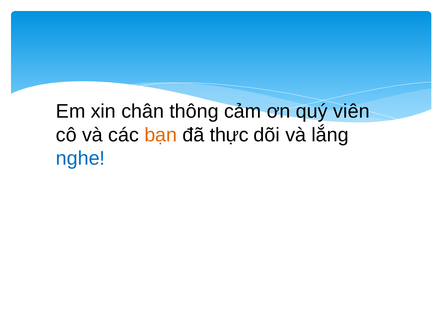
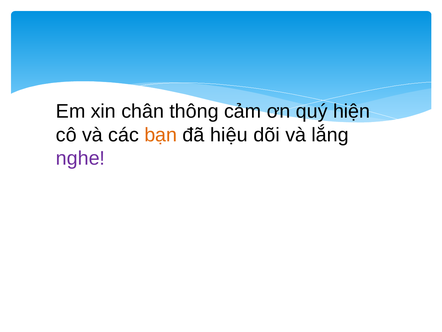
viên: viên -> hiện (352, 111)
thực: thực -> hiệu (229, 135)
nghe colour: blue -> purple (80, 158)
